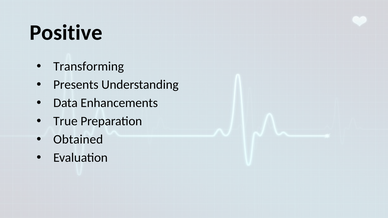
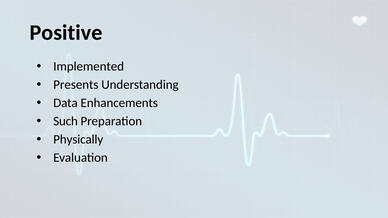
Transforming: Transforming -> Implemented (89, 66)
True: True -> Such (66, 121)
Obtained: Obtained -> Physically (78, 140)
